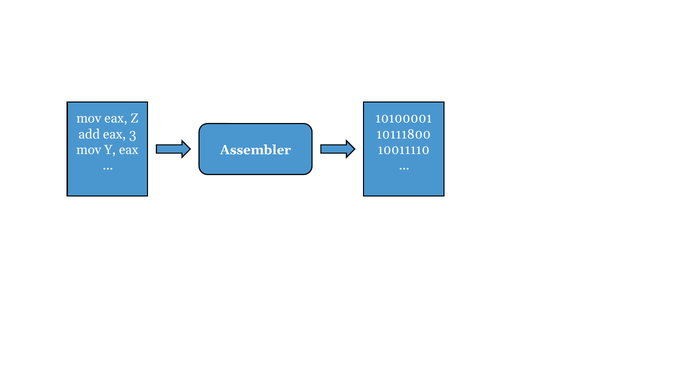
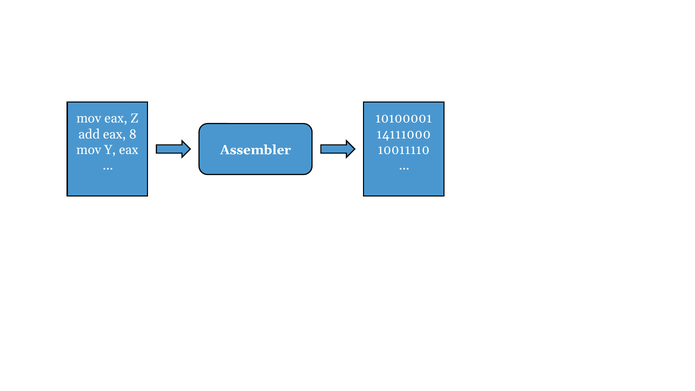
3: 3 -> 8 (133, 134)
10111800: 10111800 -> 14111000 (404, 134)
